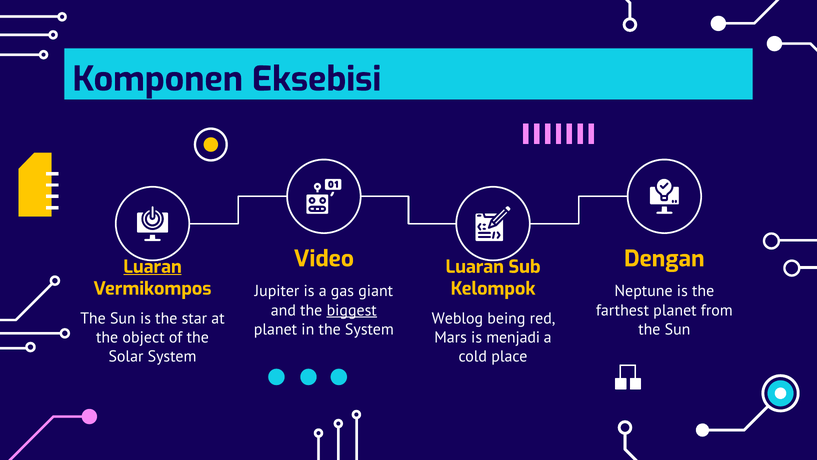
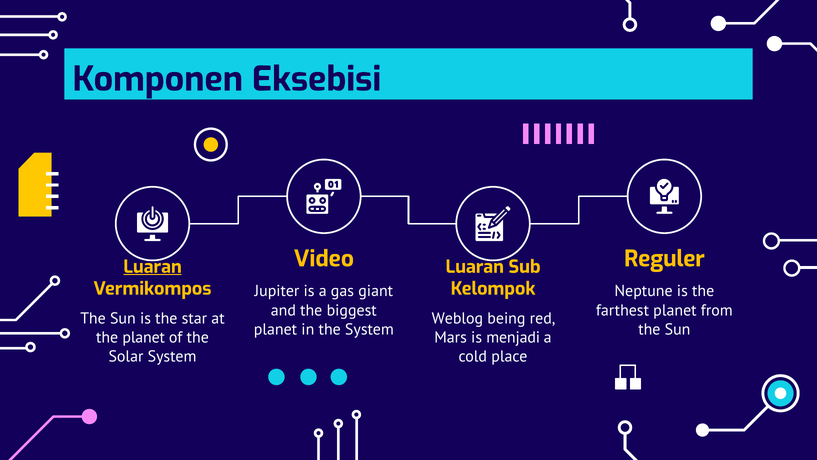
Dengan: Dengan -> Reguler (664, 259)
biggest underline: present -> none (352, 310)
the object: object -> planet (144, 337)
